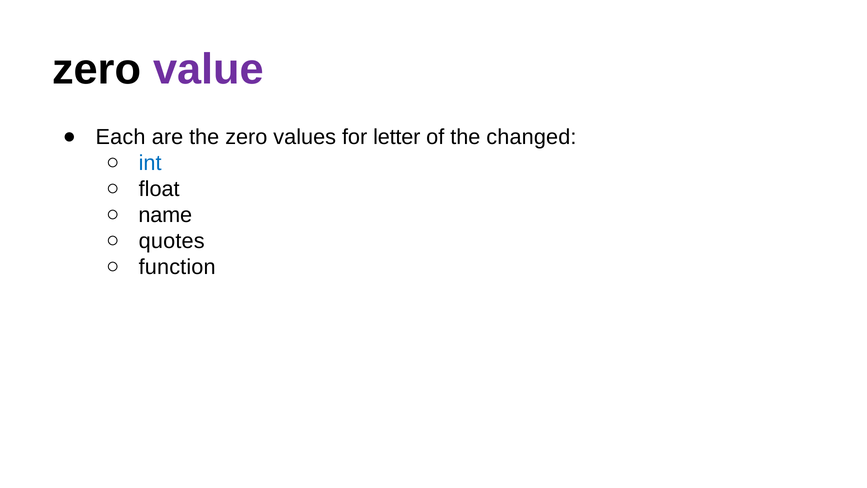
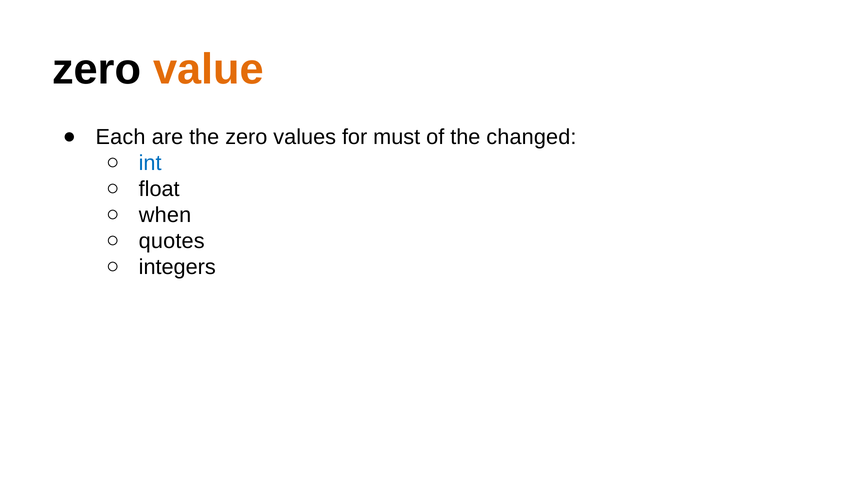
value colour: purple -> orange (208, 69)
letter: letter -> must (397, 137)
name: name -> when (165, 215)
function: function -> integers (177, 267)
